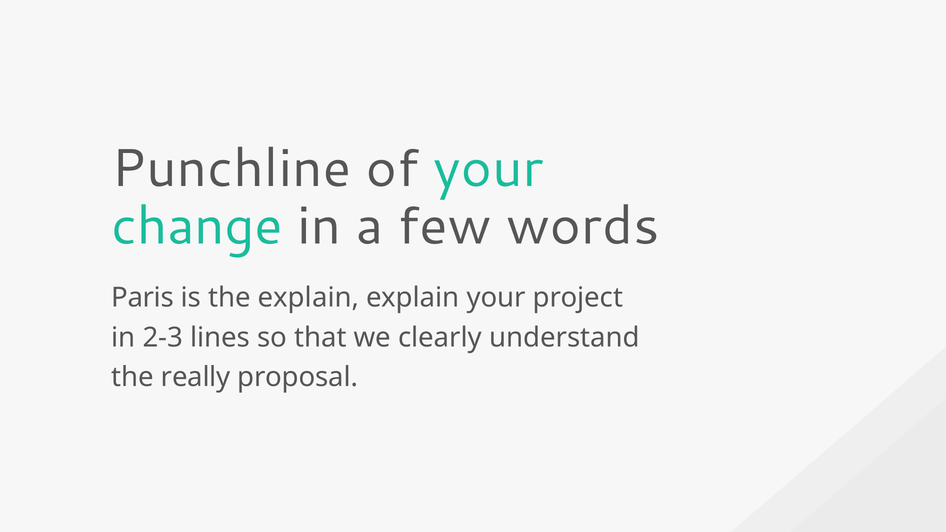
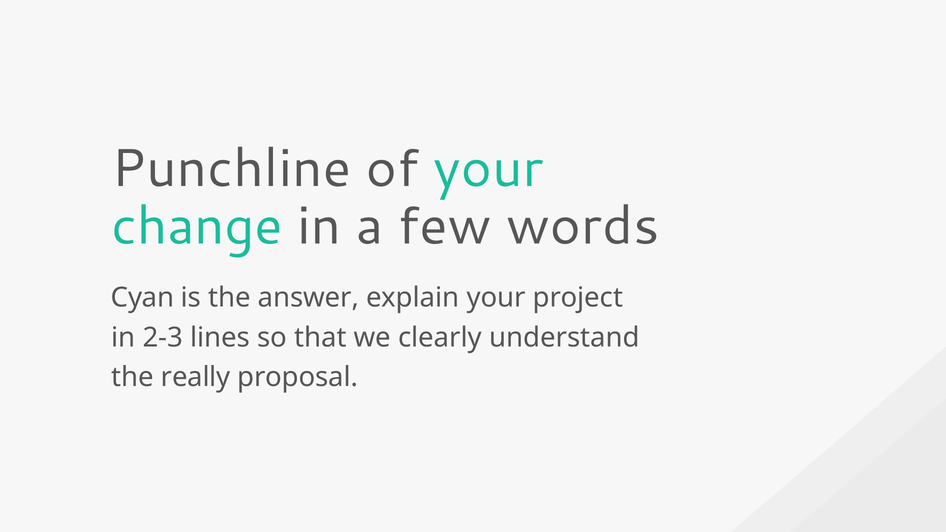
Paris: Paris -> Cyan (143, 298)
the explain: explain -> answer (309, 298)
